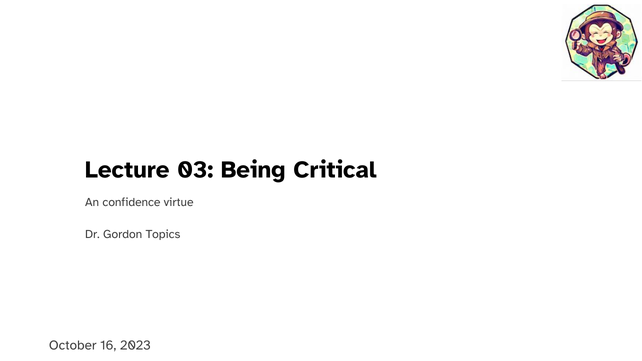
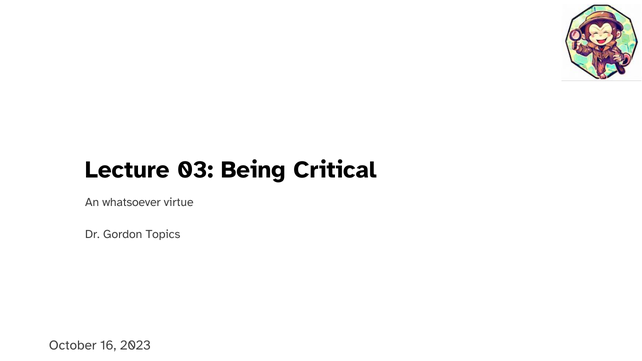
confidence: confidence -> whatsoever (131, 202)
